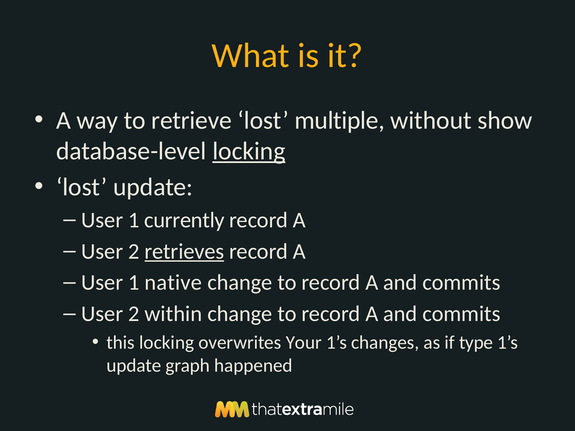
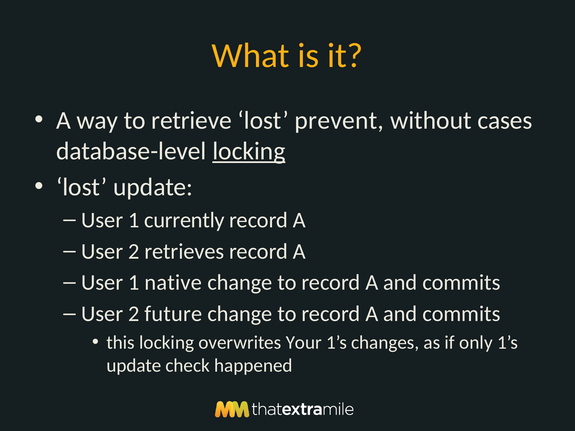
multiple: multiple -> prevent (339, 121)
show: show -> cases (505, 121)
retrieves underline: present -> none (184, 251)
within: within -> future (173, 314)
type: type -> only (476, 343)
graph: graph -> check (188, 366)
